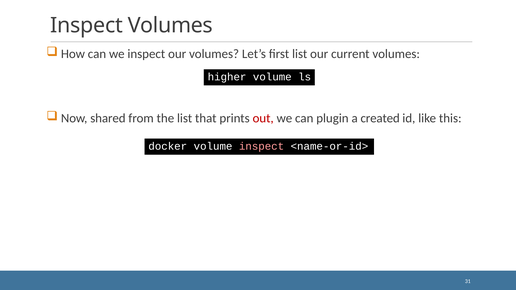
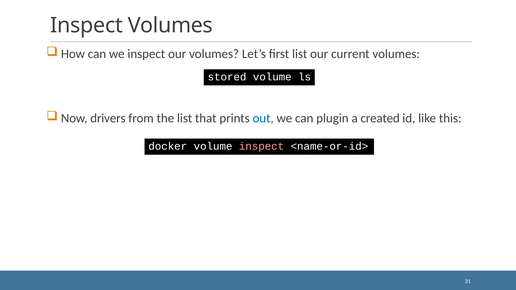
higher: higher -> stored (227, 77)
shared: shared -> drivers (108, 118)
out colour: red -> blue (263, 118)
